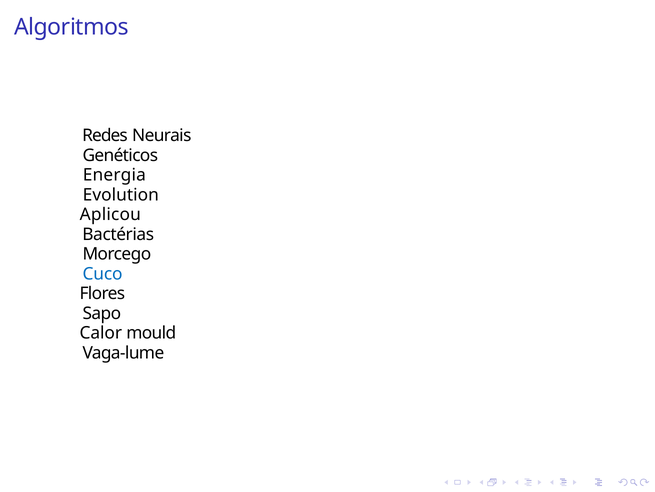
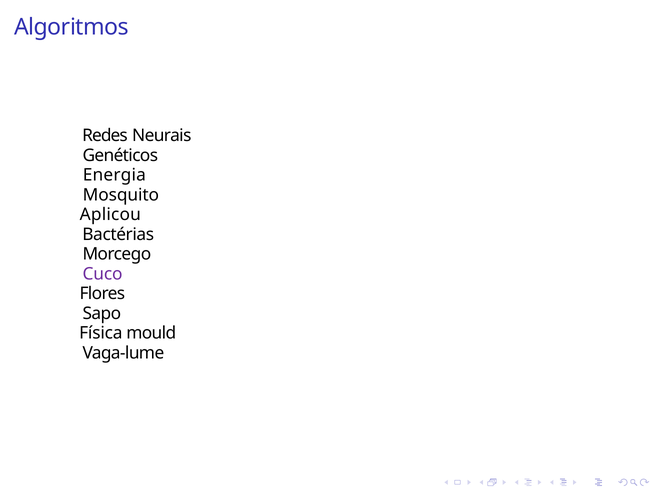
Evolution: Evolution -> Mosquito (121, 195)
Cuco colour: blue -> purple (103, 274)
Calor: Calor -> Física (101, 333)
